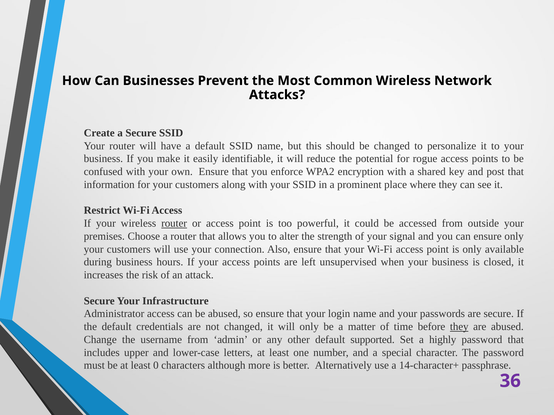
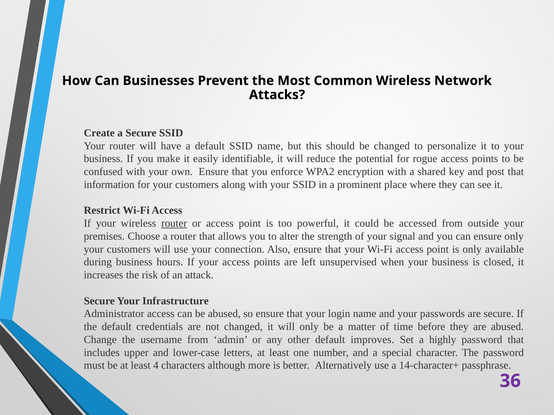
they underline: present -> none (459, 327)
supported: supported -> improves (372, 340)
0: 0 -> 4 (156, 366)
